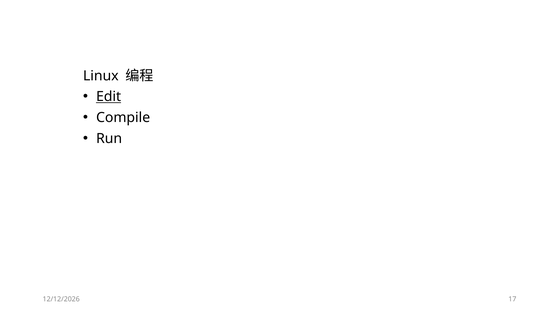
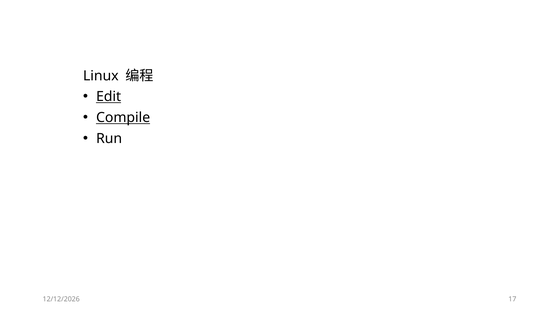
Compile underline: none -> present (123, 118)
